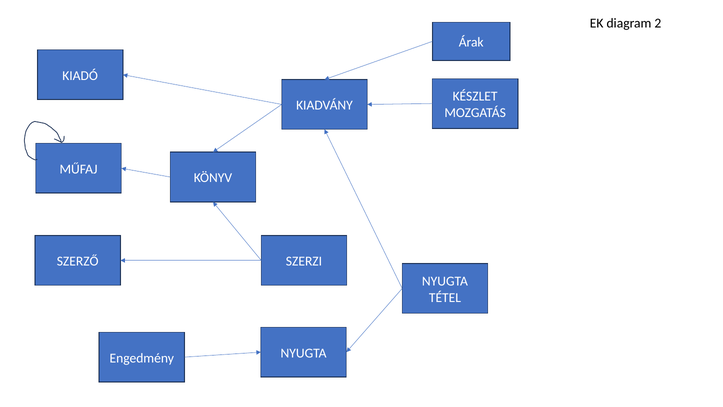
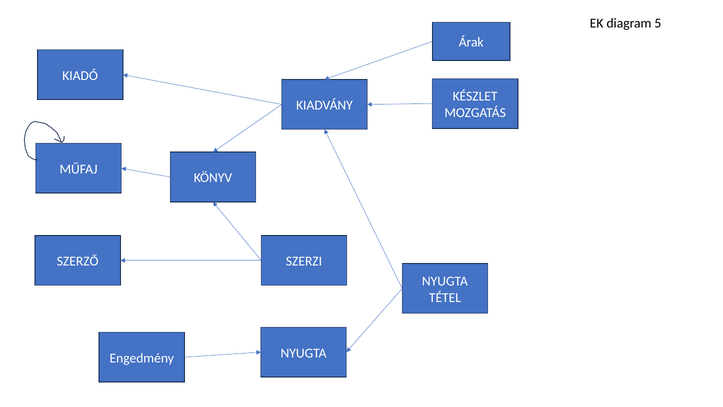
2: 2 -> 5 (658, 23)
